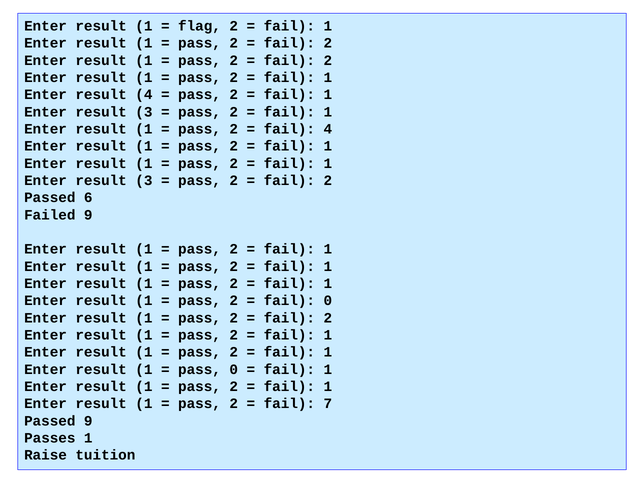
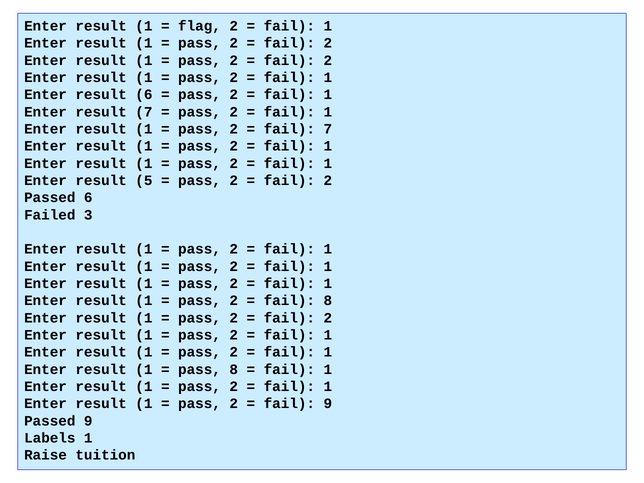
result 4: 4 -> 6 (144, 95)
3: 3 -> 7 (144, 112)
fail 4: 4 -> 7 (328, 129)
3: 3 -> 5 (144, 181)
Failed 9: 9 -> 3 (88, 215)
fail 0: 0 -> 8 (328, 301)
pass 0: 0 -> 8 (234, 369)
fail 7: 7 -> 9 (328, 404)
Passes: Passes -> Labels (50, 438)
